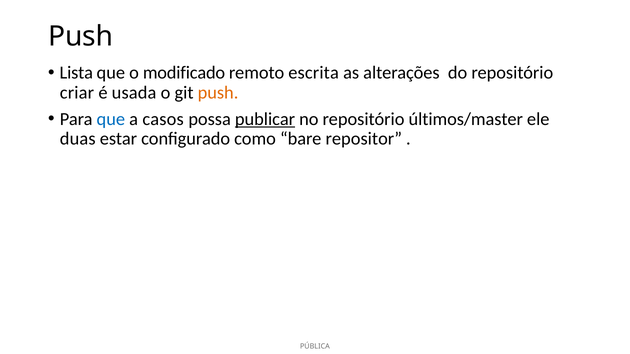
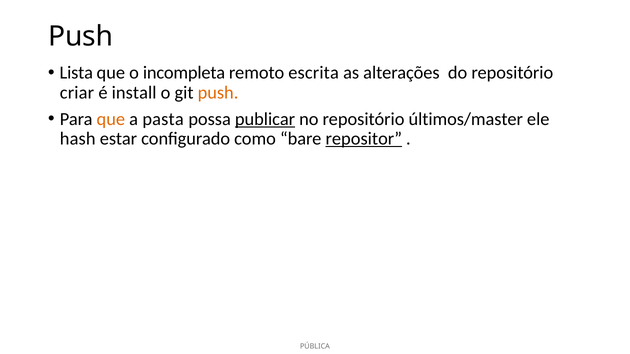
modificado: modificado -> incompleta (184, 73)
usada: usada -> install (134, 93)
que colour: blue -> orange (111, 119)
casos: casos -> pasta (163, 119)
duas: duas -> hash (78, 139)
repositor underline: none -> present (364, 139)
